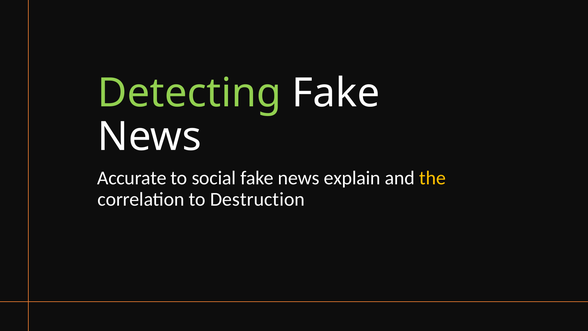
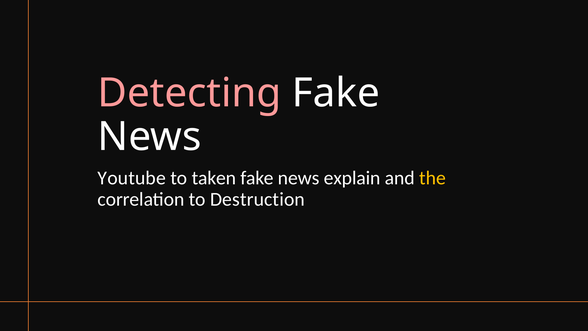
Detecting colour: light green -> pink (190, 93)
Accurate: Accurate -> Youtube (132, 178)
social: social -> taken (214, 178)
